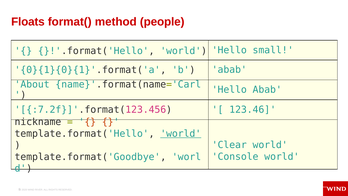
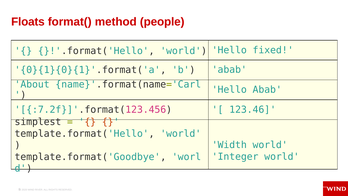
small: small -> fixed (273, 50)
nickname: nickname -> simplest (38, 122)
world underline: present -> none (181, 134)
Clear: Clear -> Width (229, 145)
Console: Console -> Integer (235, 156)
